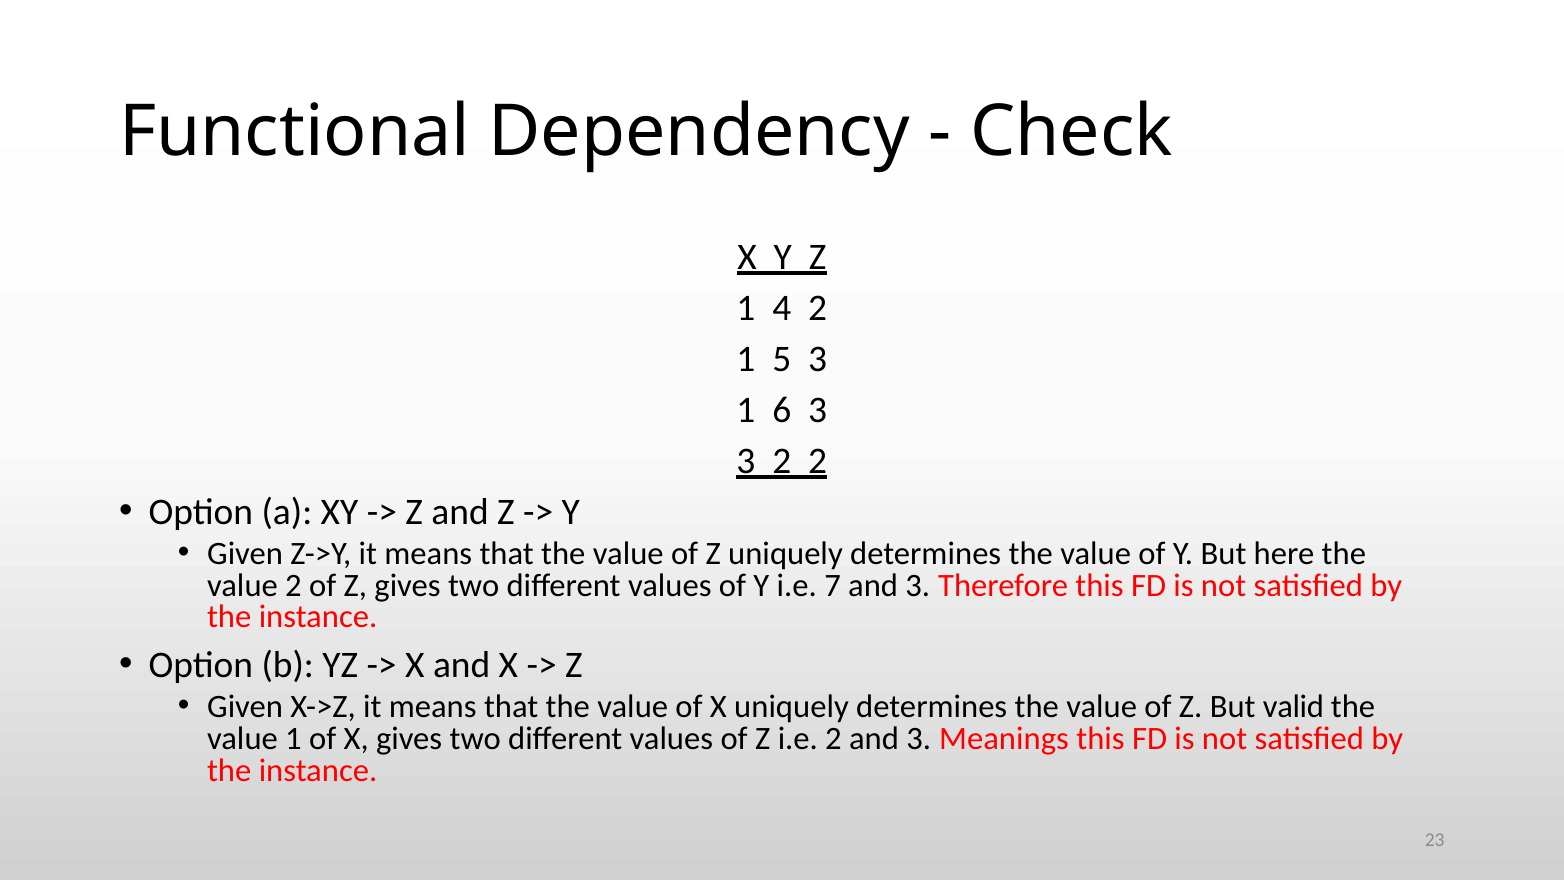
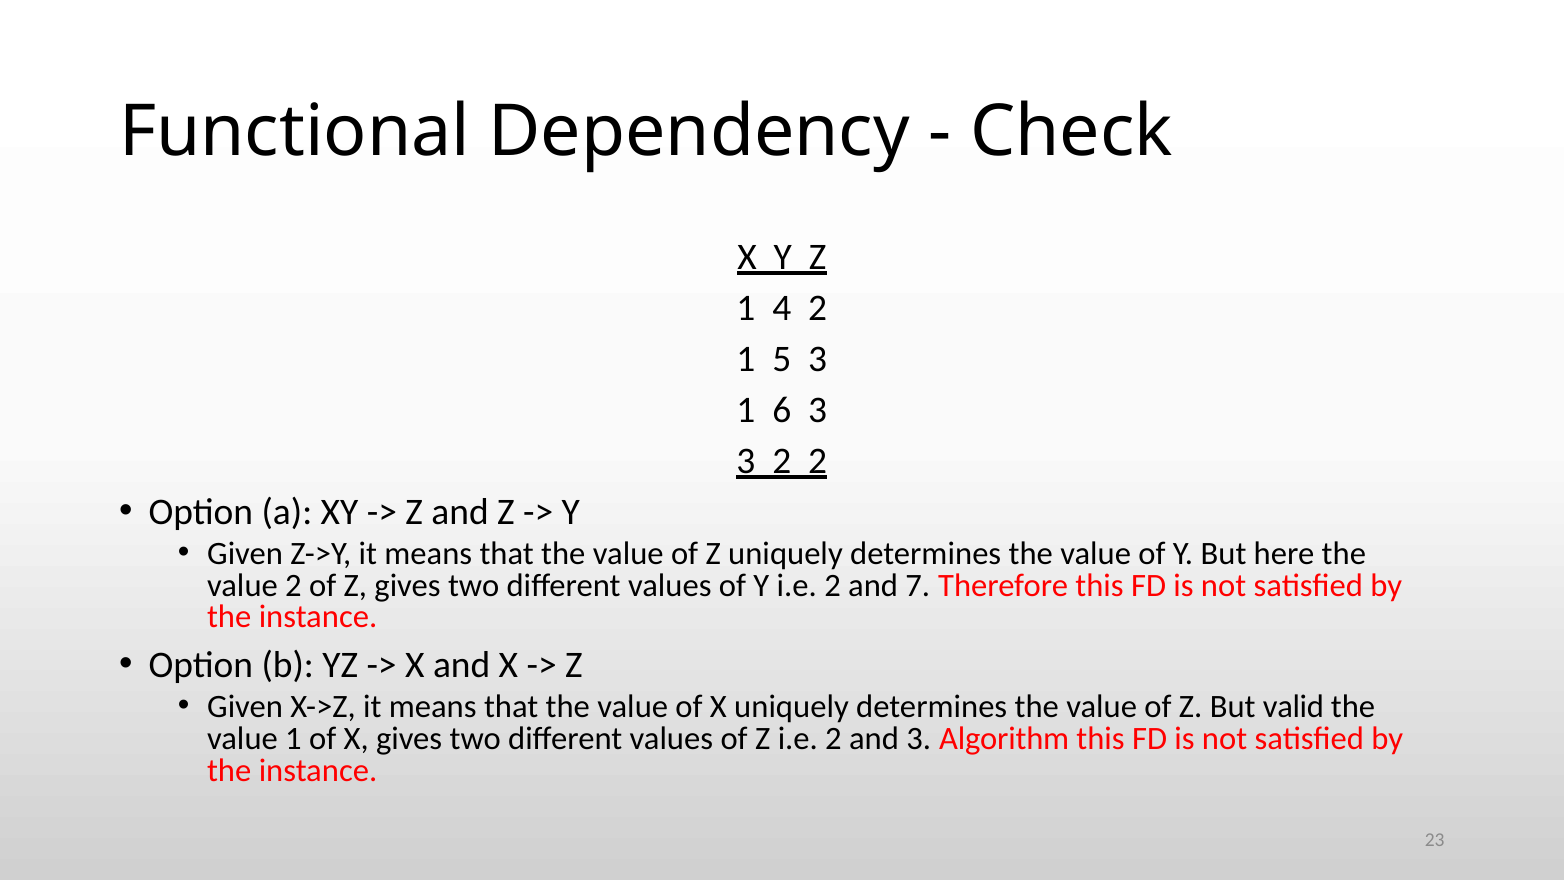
Y i.e 7: 7 -> 2 (833, 585)
3: 3 -> 7 (918, 585)
Meanings: Meanings -> Algorithm (1004, 739)
